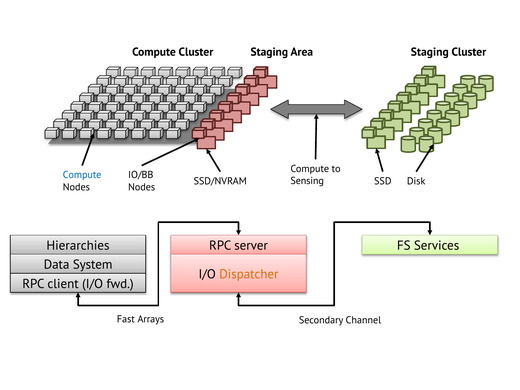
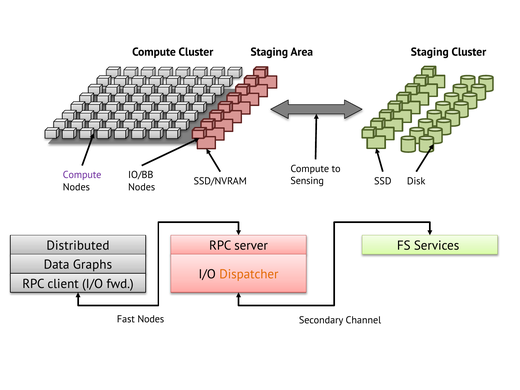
Compute colour: blue -> purple (82, 175)
Hierarchies: Hierarchies -> Distributed (78, 246)
System: System -> Graphs (93, 265)
Fast Arrays: Arrays -> Nodes (151, 319)
